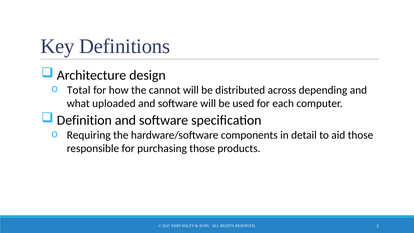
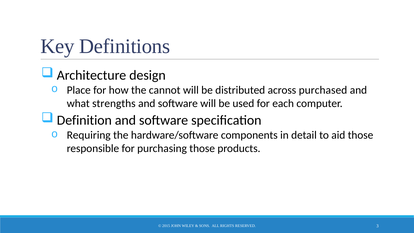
Total: Total -> Place (79, 90)
depending: depending -> purchased (323, 90)
uploaded: uploaded -> strengths (114, 103)
